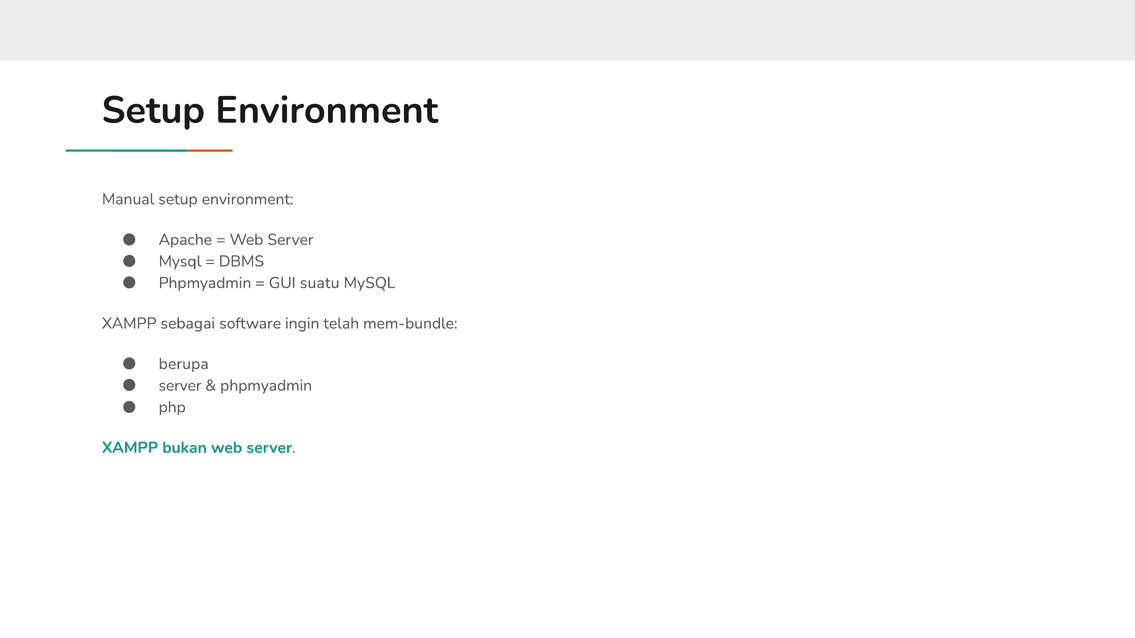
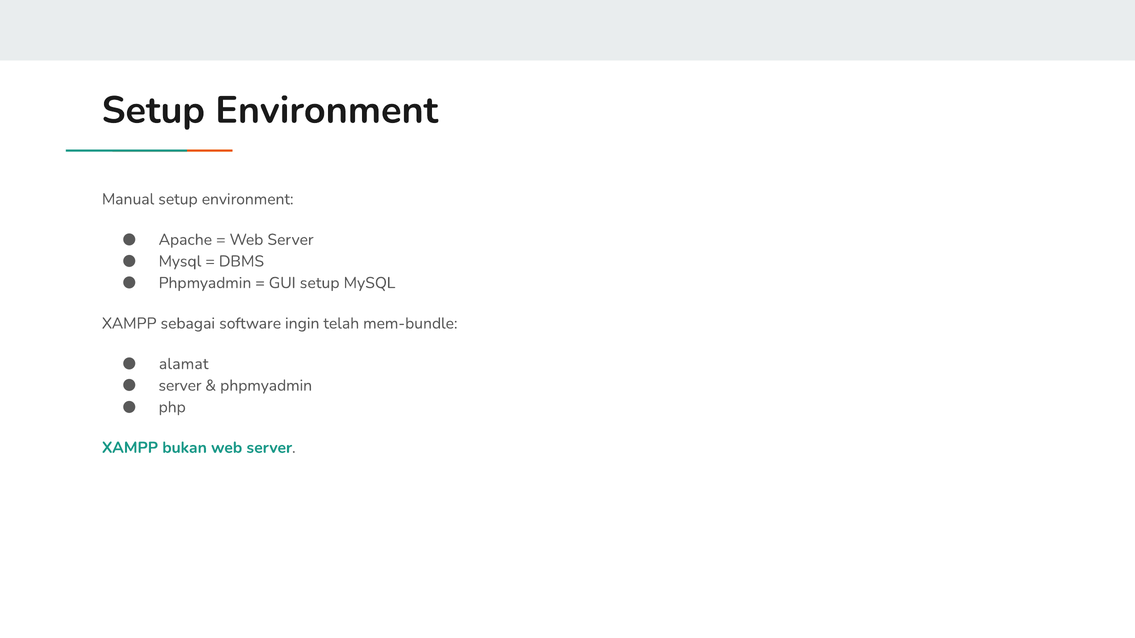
GUI suatu: suatu -> setup (320, 283)
berupa: berupa -> alamat (184, 364)
